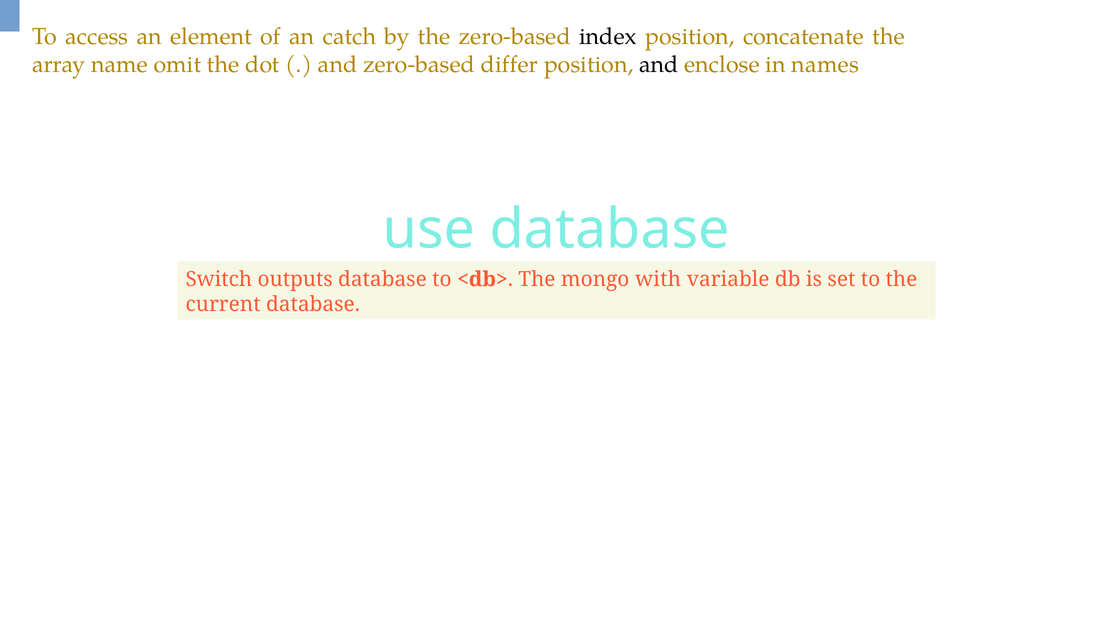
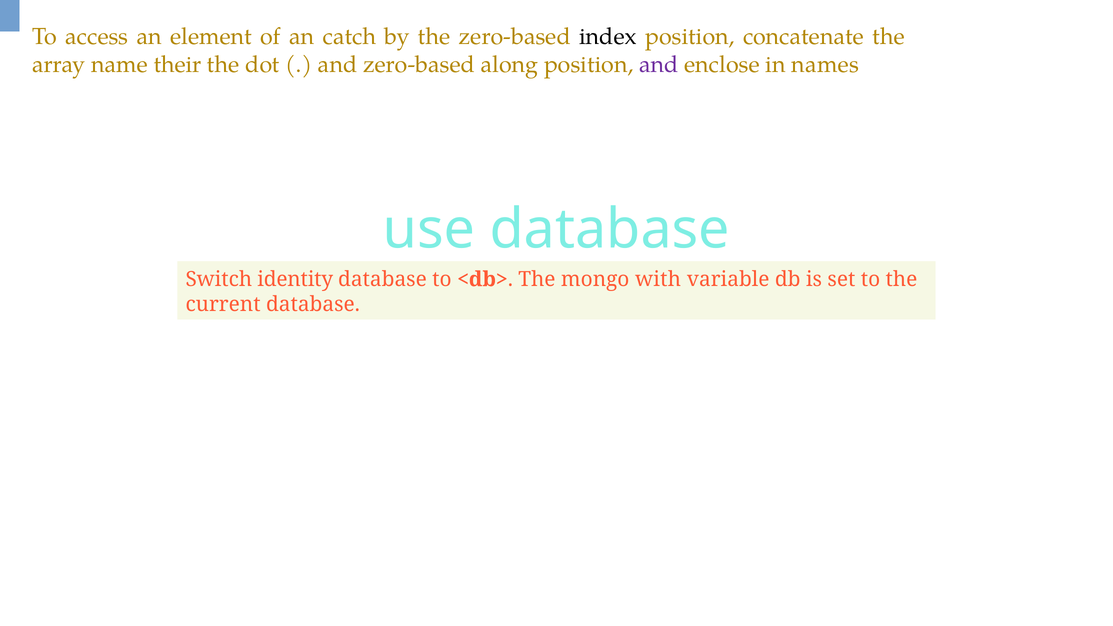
omit: omit -> their (178, 65)
differ: differ -> along (509, 65)
and colour: black -> purple (659, 65)
outputs: outputs -> identity (295, 279)
